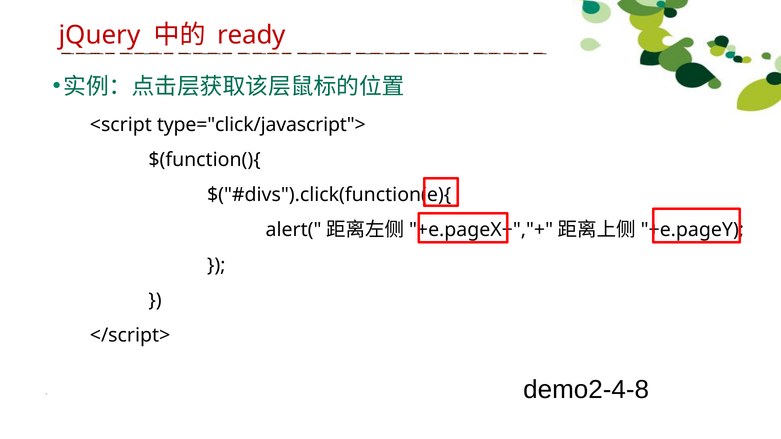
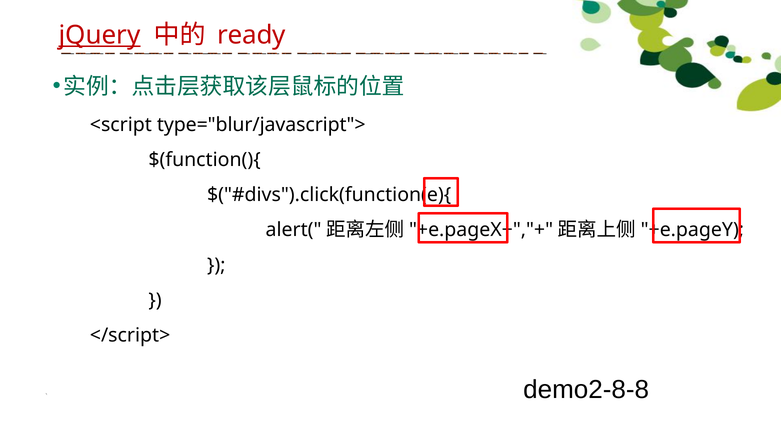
jQuery underline: none -> present (100, 35)
type="click/javascript">: type="click/javascript"> -> type="blur/javascript"> (261, 125)
demo2-4-8: demo2-4-8 -> demo2-8-8 (586, 390)
